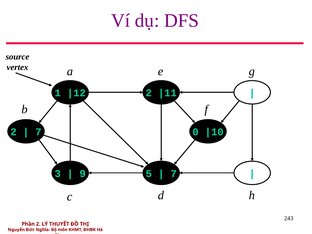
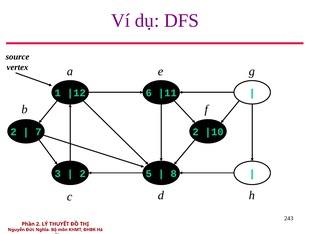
2: 2 -> 6 (149, 93)
7 0: 0 -> 2 (196, 132)
9: 9 -> 2 (83, 174)
7: 7 -> 8 (174, 174)
